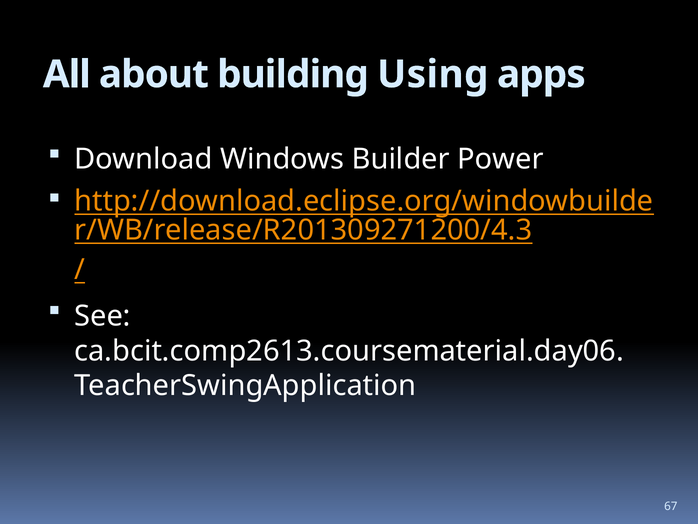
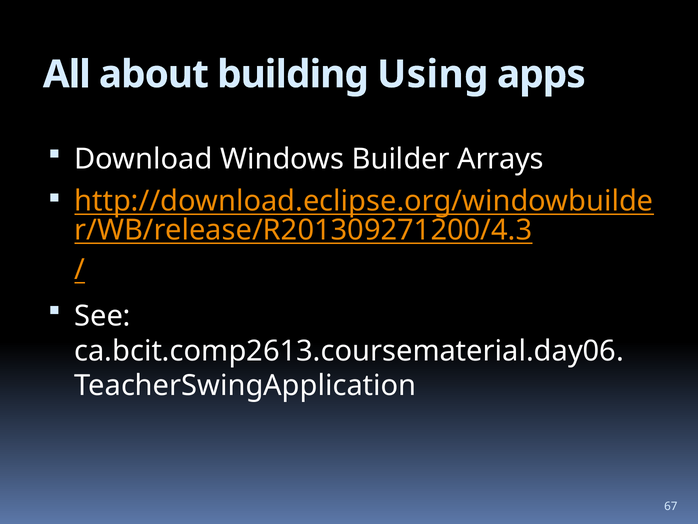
Power: Power -> Arrays (501, 159)
